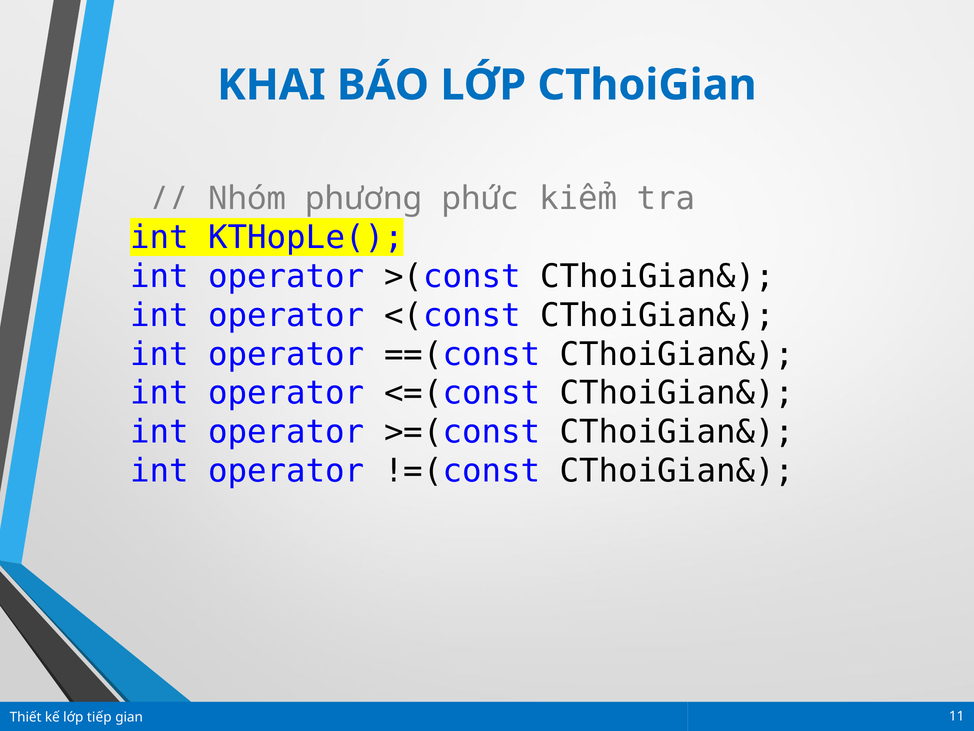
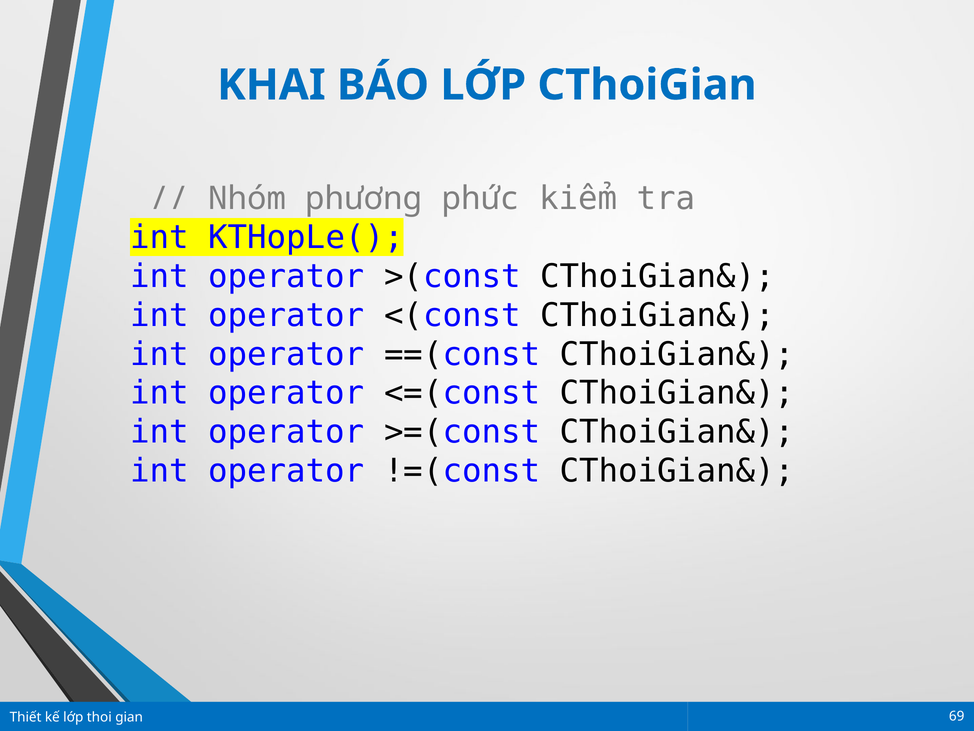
tiếp: tiếp -> thoi (99, 717)
11: 11 -> 69 (957, 716)
